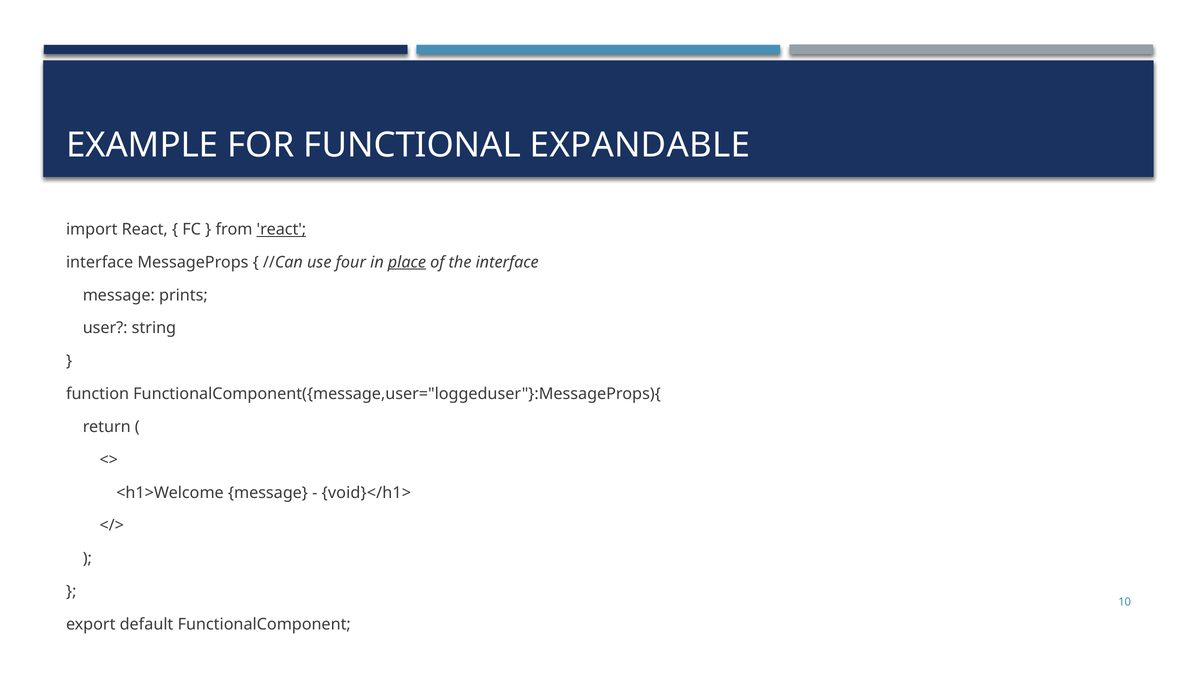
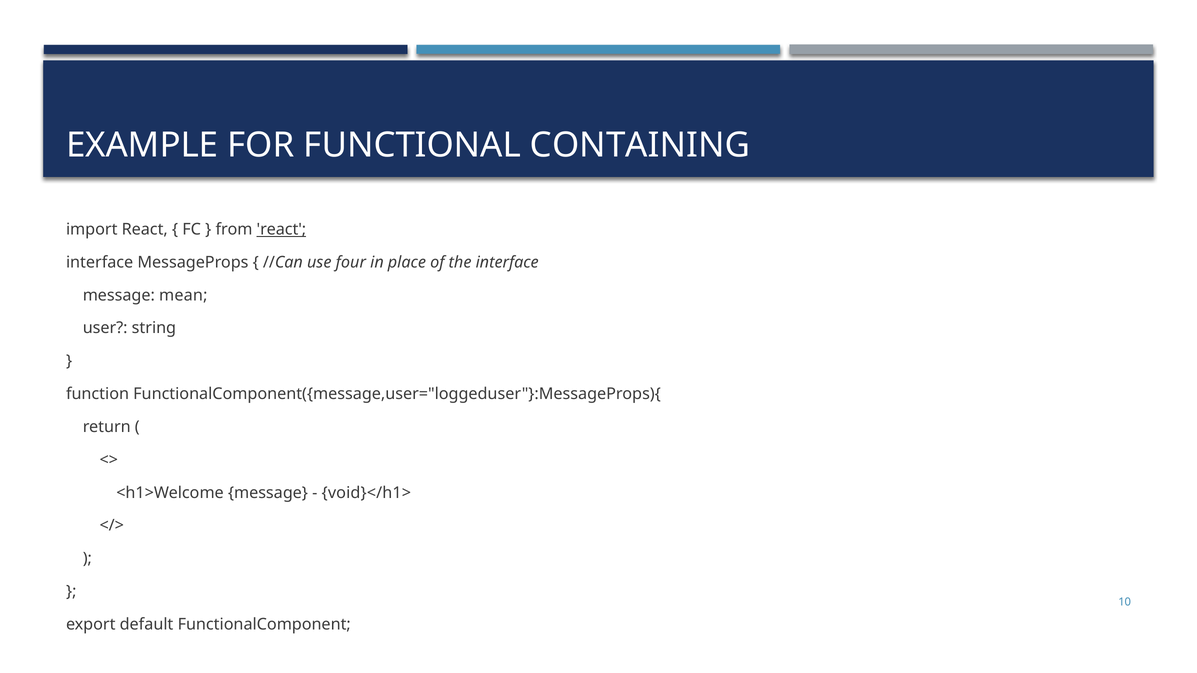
EXPANDABLE: EXPANDABLE -> CONTAINING (640, 145)
place underline: present -> none (407, 262)
prints: prints -> mean (183, 295)
